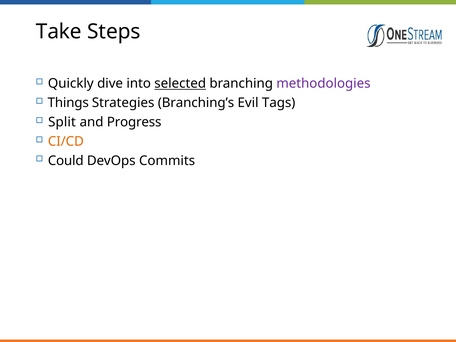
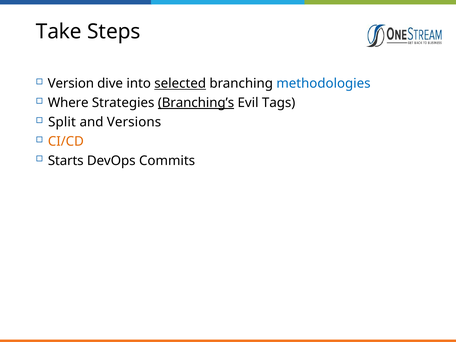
Quickly: Quickly -> Version (71, 84)
methodologies colour: purple -> blue (323, 84)
Things: Things -> Where (68, 103)
Branching’s underline: none -> present (196, 103)
Progress: Progress -> Versions (134, 122)
Could: Could -> Starts (66, 161)
